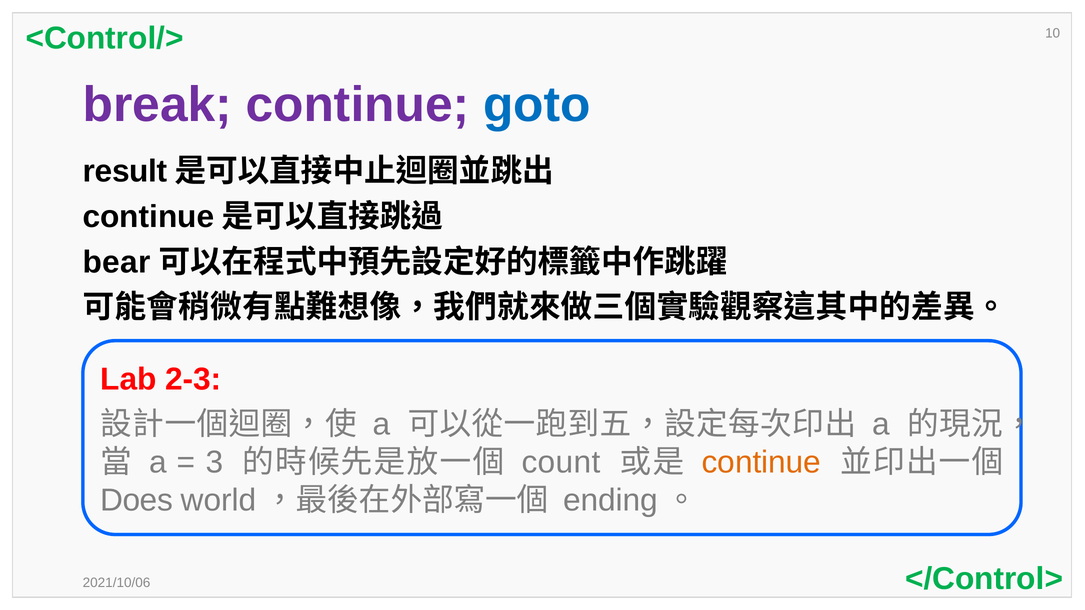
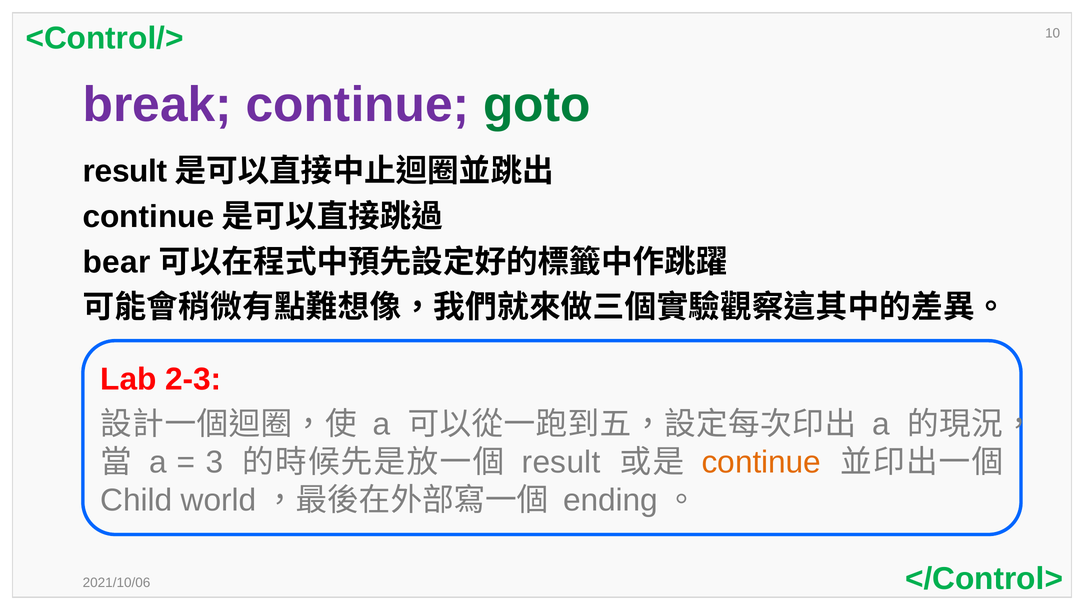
goto colour: blue -> green (537, 105)
count: count -> result (561, 462)
Does: Does -> Child (136, 500)
